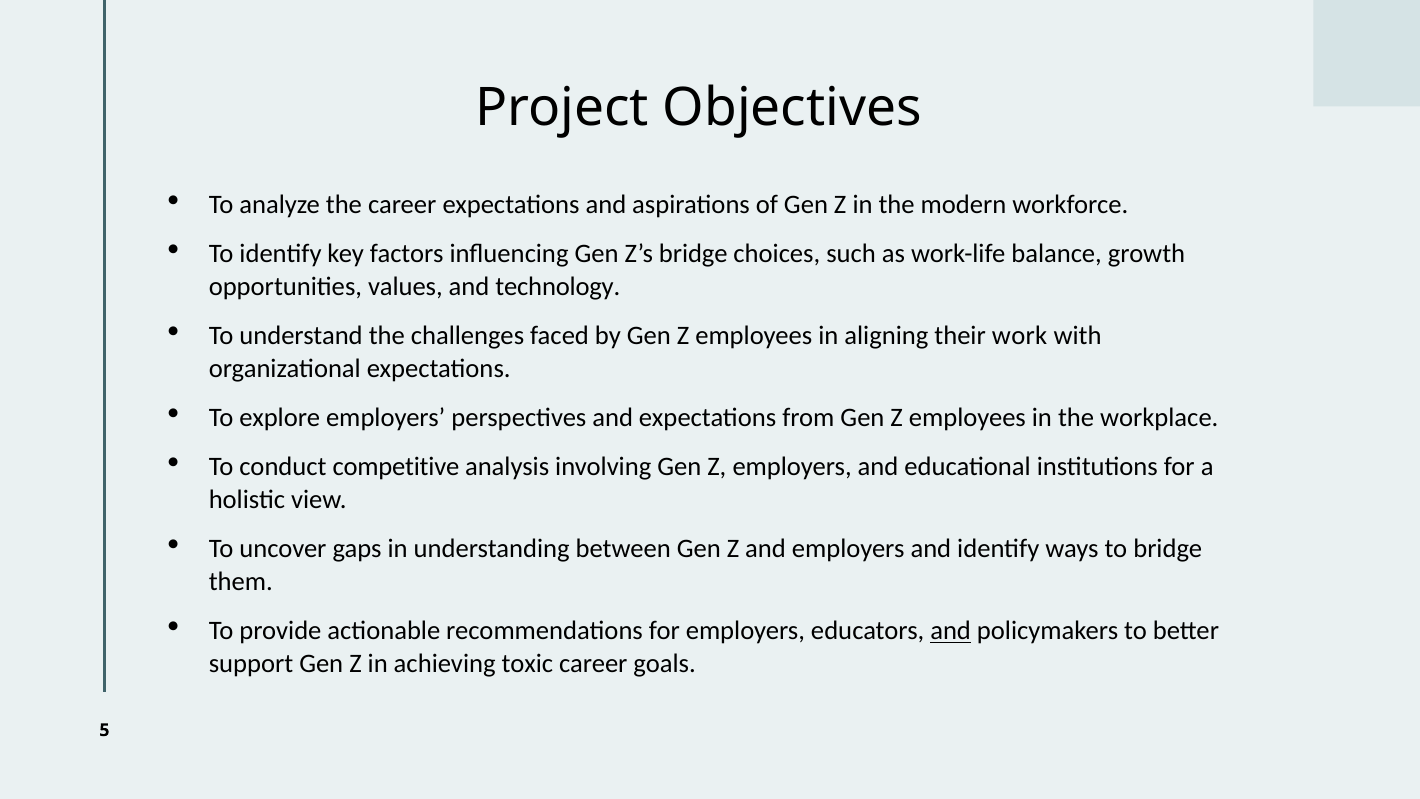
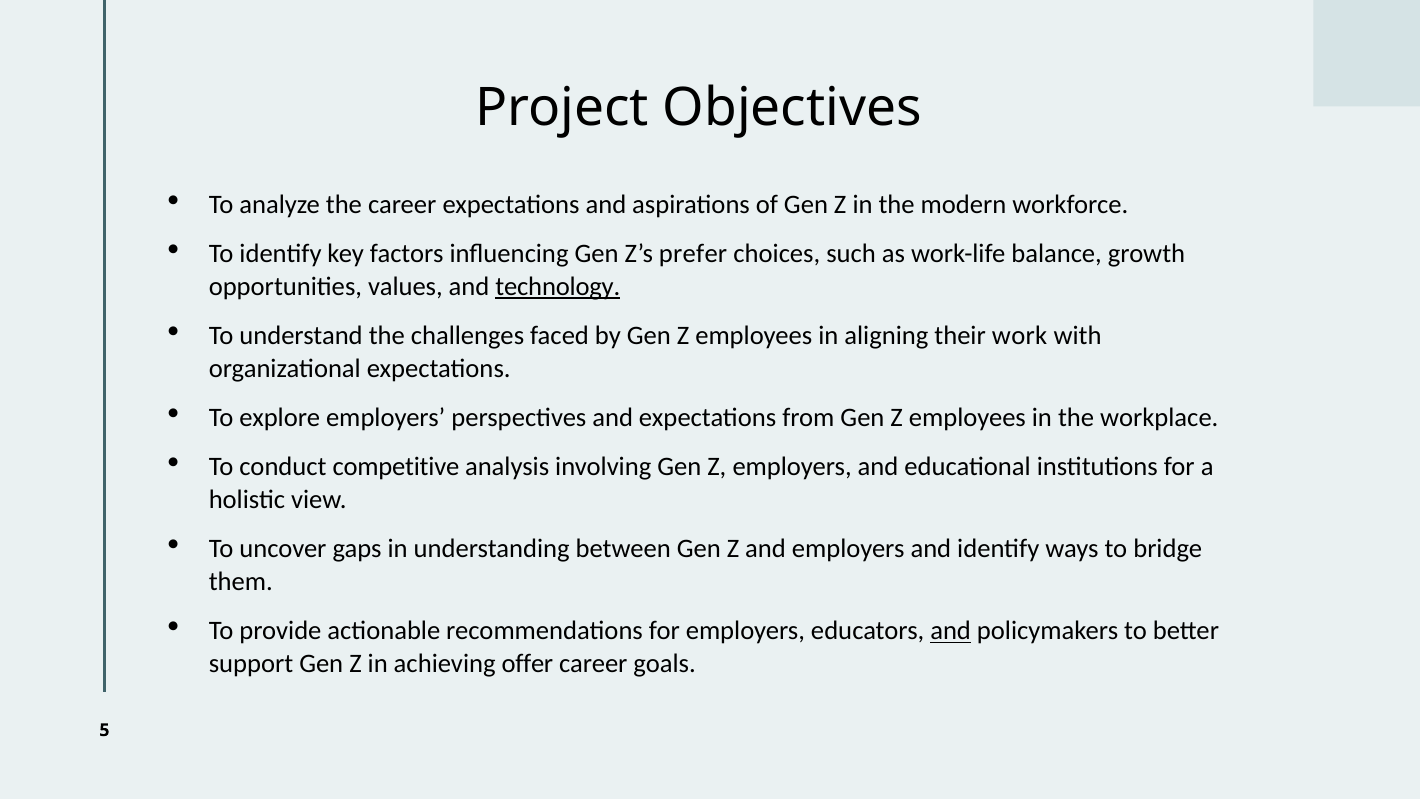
Z’s bridge: bridge -> prefer (693, 254)
technology underline: none -> present (558, 287)
toxic: toxic -> offer (527, 664)
